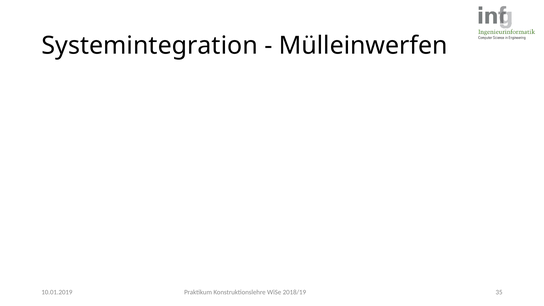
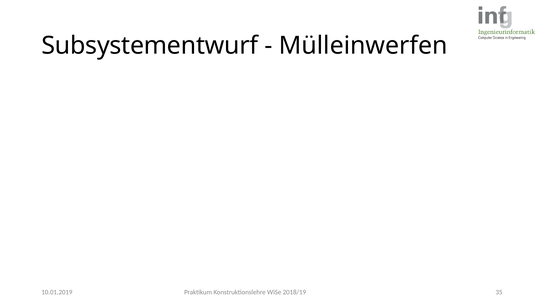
Systemintegration: Systemintegration -> Subsystementwurf (150, 46)
